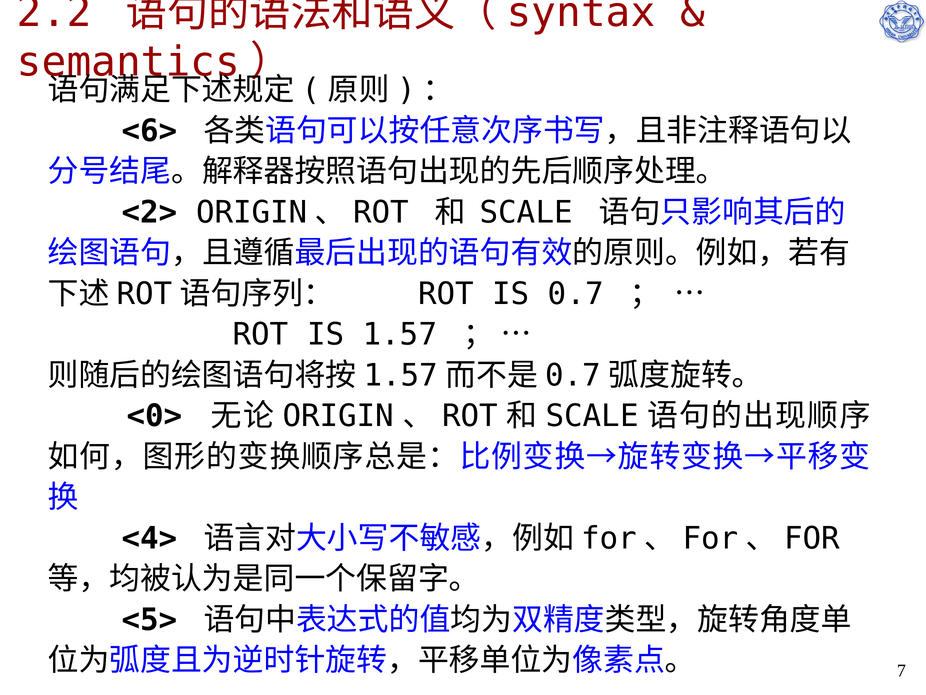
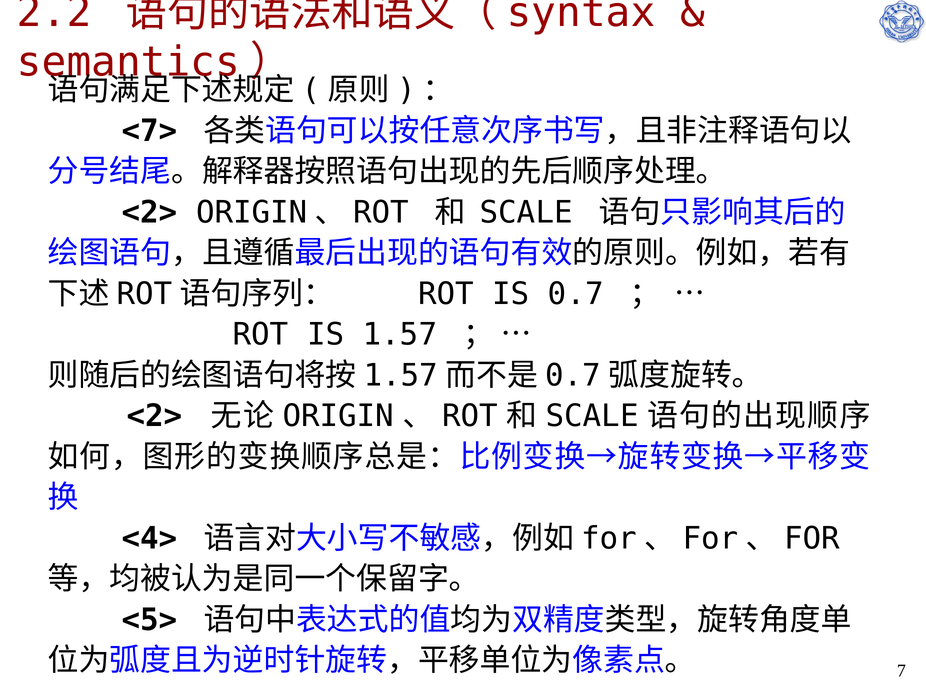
<6>: <6> -> <7> (150, 131)
<0>: <0> -> <2> (155, 416)
